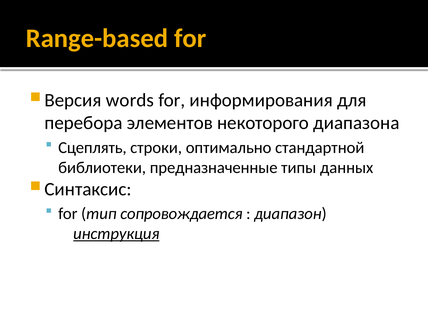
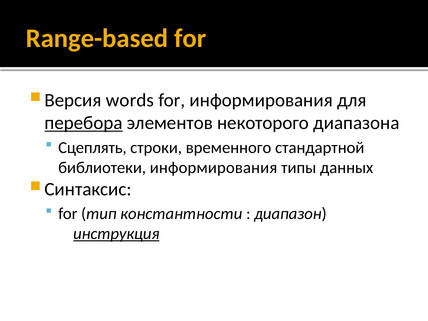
перебора underline: none -> present (84, 123)
оптимально: оптимально -> временного (229, 148)
библиотеки предназначенные: предназначенные -> информирования (214, 168)
сопровождается: сопровождается -> константности (181, 214)
